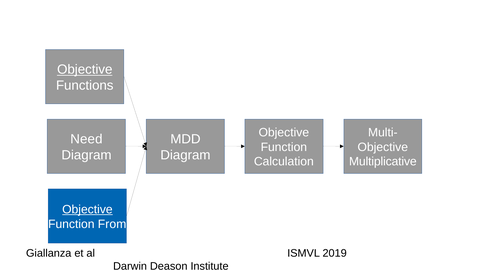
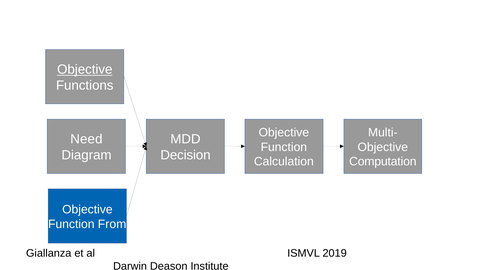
Diagram: Diagram -> Decision (185, 155)
Multiplicative: Multiplicative -> Computation (383, 162)
Objective underline: present -> none (87, 210)
